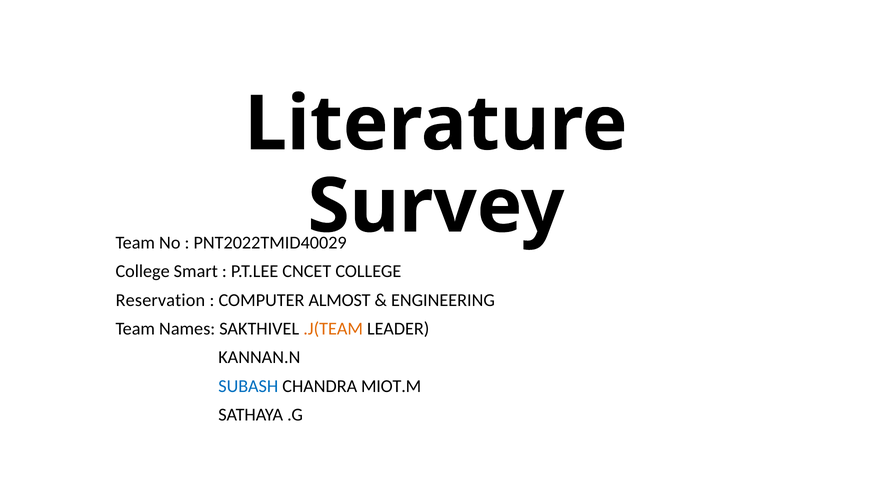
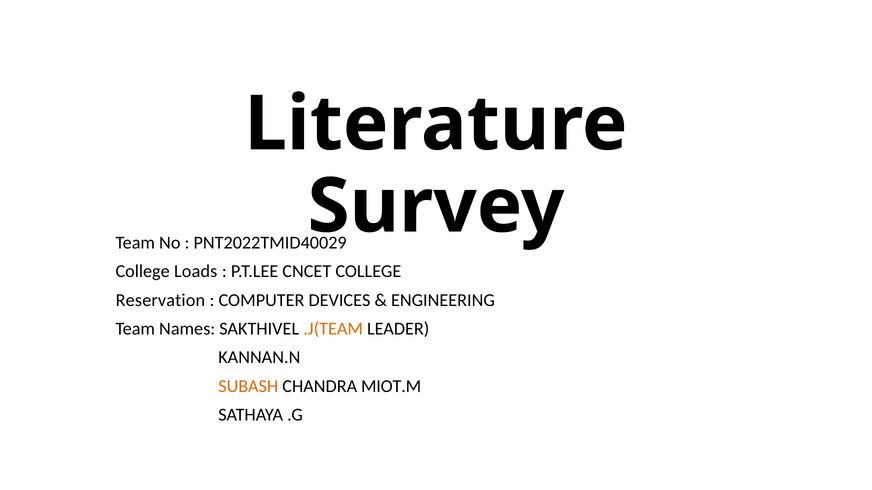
Smart: Smart -> Loads (196, 272)
ALMOST: ALMOST -> DEVICES (339, 300)
SUBASH colour: blue -> orange (248, 386)
